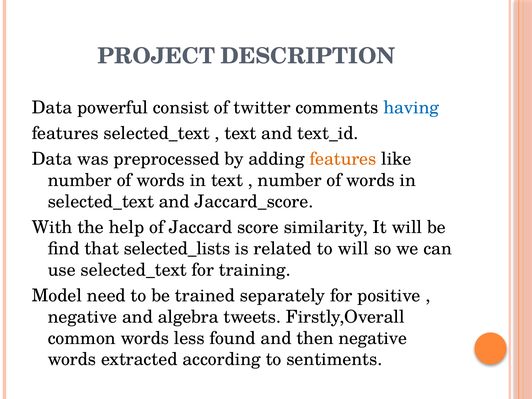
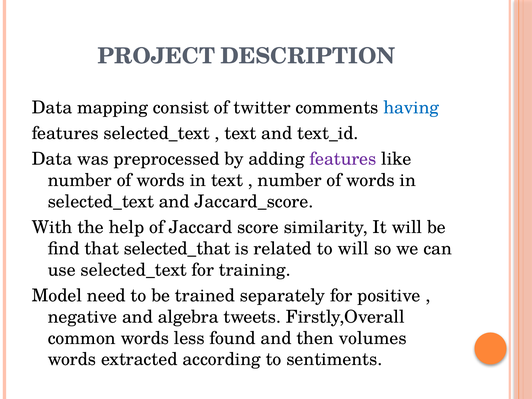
powerful: powerful -> mapping (113, 108)
features colour: orange -> purple (343, 159)
selected_lists: selected_lists -> selected_that (177, 249)
then negative: negative -> volumes (373, 338)
